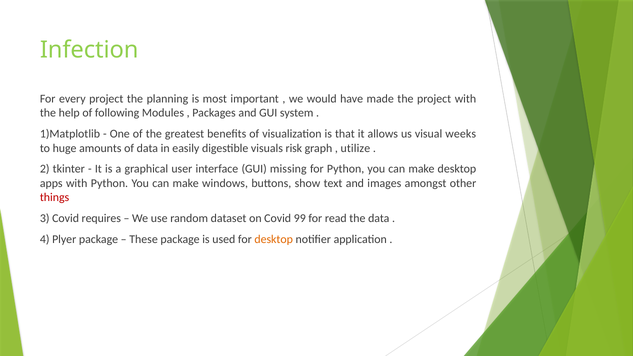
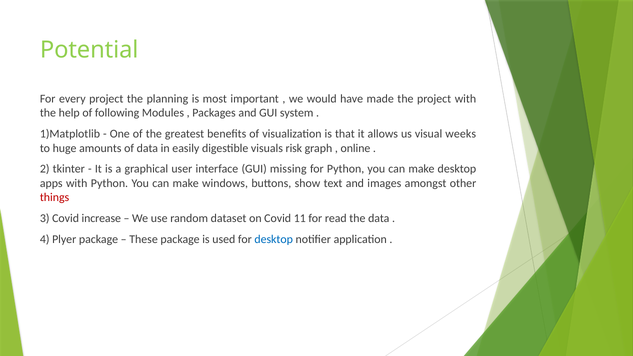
Infection: Infection -> Potential (89, 50)
utilize: utilize -> online (355, 148)
requires: requires -> increase (101, 218)
99: 99 -> 11 (300, 218)
desktop colour: orange -> blue (274, 239)
